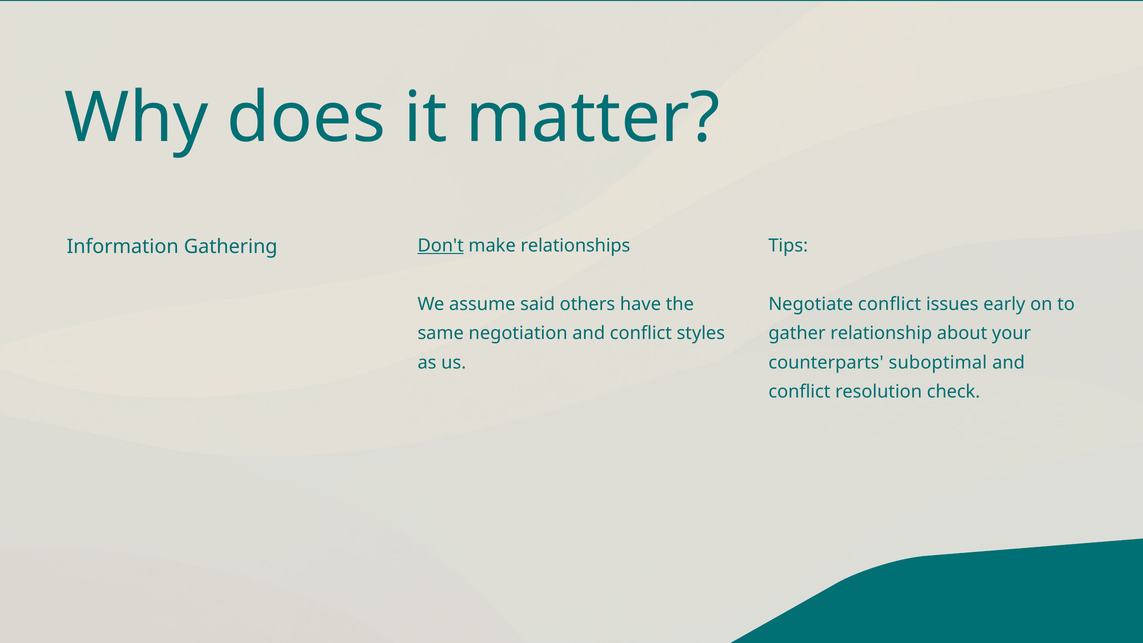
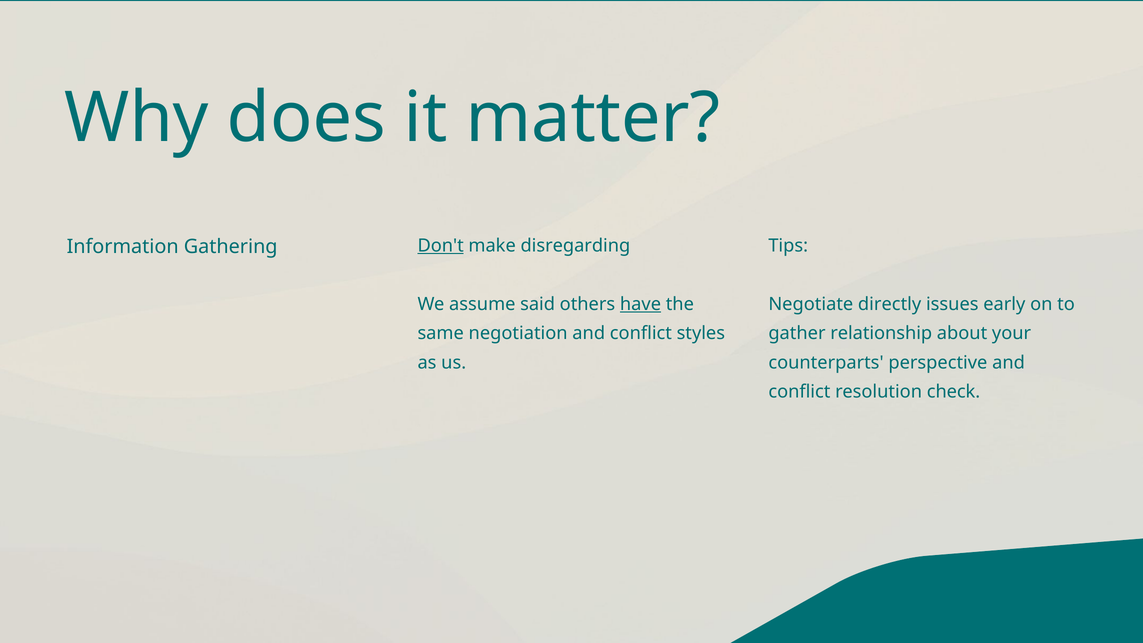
relationships: relationships -> disregarding (575, 246)
have underline: none -> present (641, 304)
Negotiate conflict: conflict -> directly (890, 304)
suboptimal: suboptimal -> perspective (938, 362)
